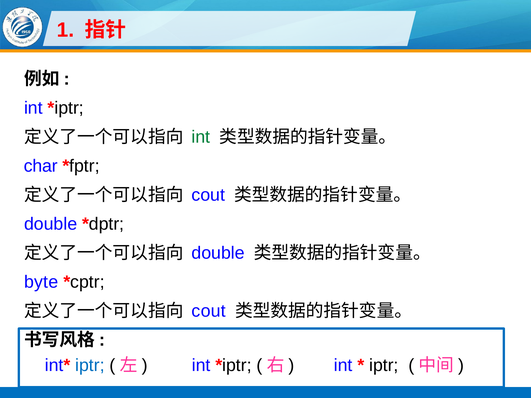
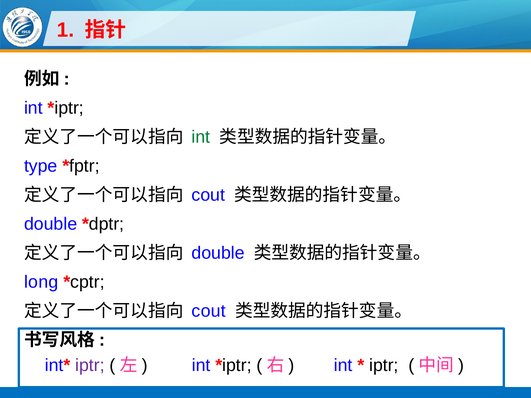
char: char -> type (41, 166)
byte: byte -> long (41, 282)
iptr colour: blue -> purple (90, 366)
